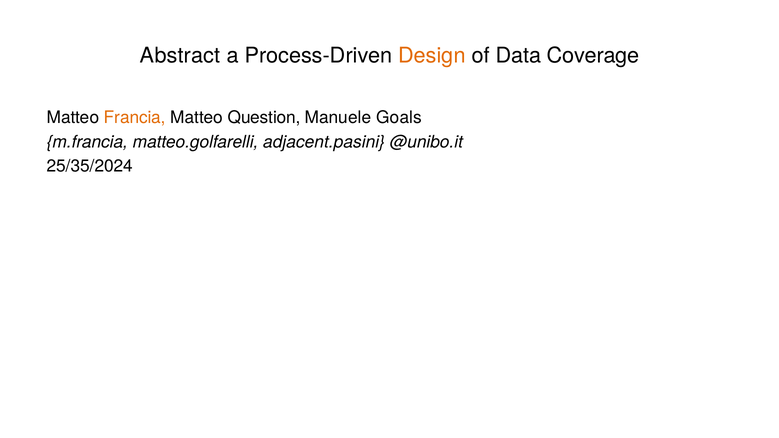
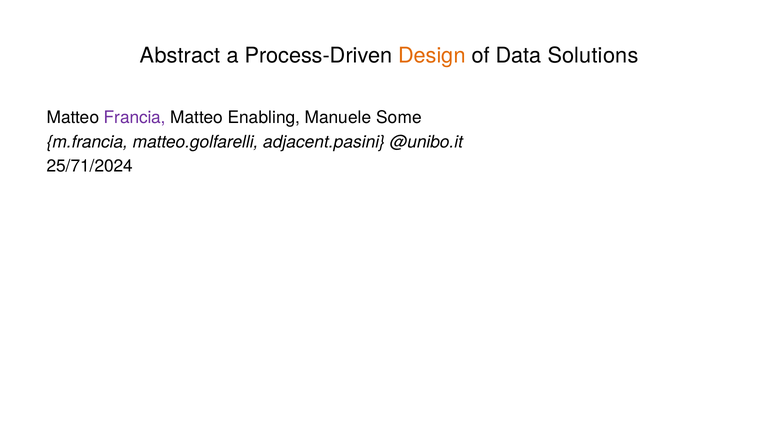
Coverage: Coverage -> Solutions (593, 56)
Francia colour: orange -> purple (135, 118)
Question: Question -> Enabling (264, 118)
Goals: Goals -> Some (399, 118)
25/35/2024: 25/35/2024 -> 25/71/2024 (90, 166)
